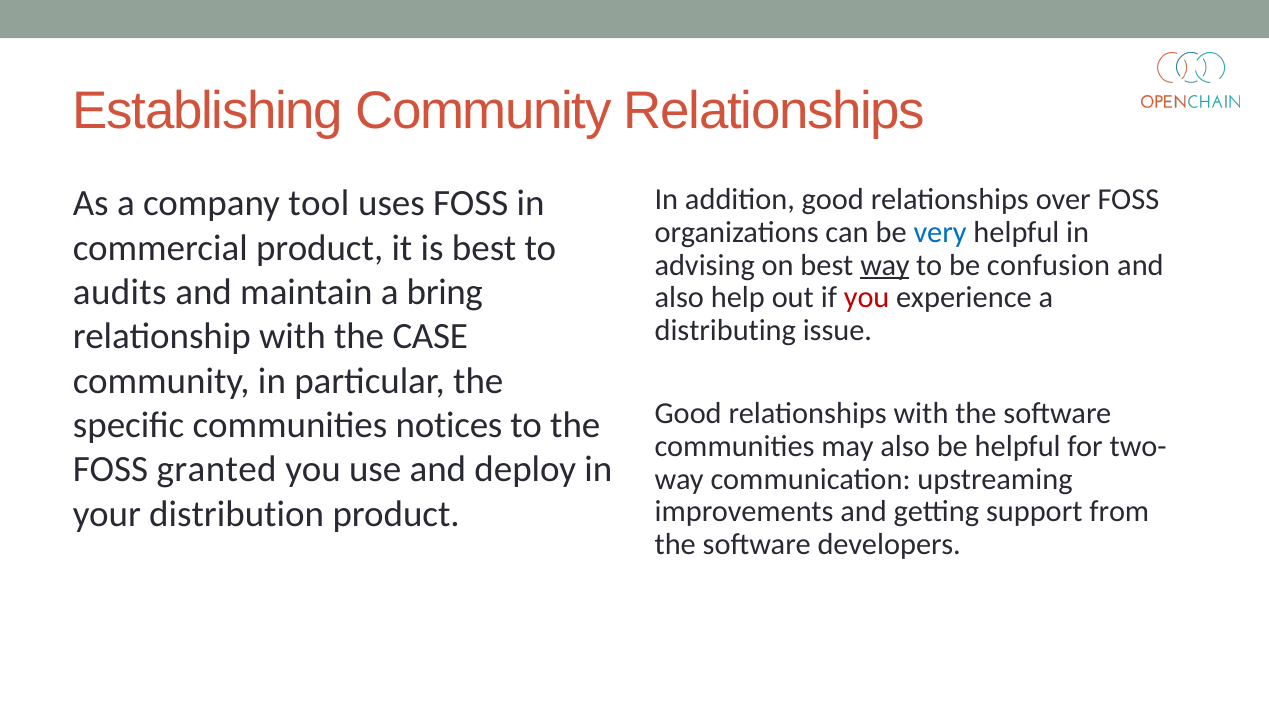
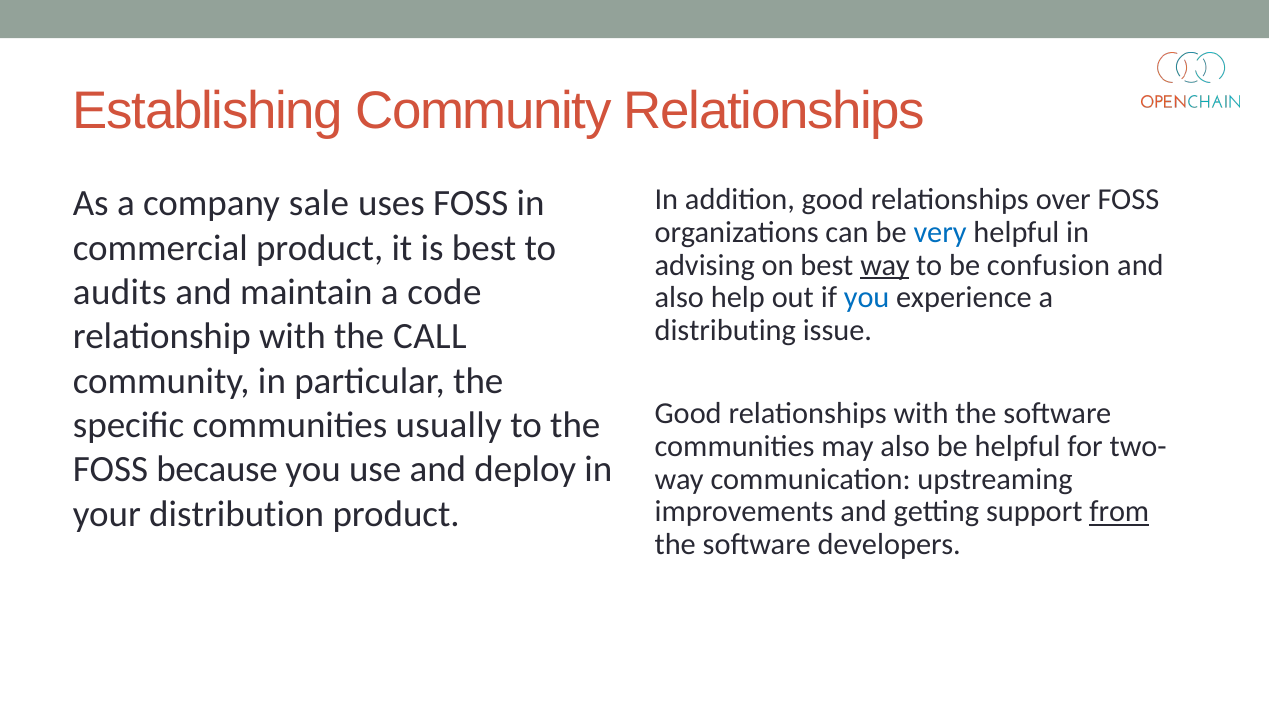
tool: tool -> sale (319, 204)
bring: bring -> code (444, 292)
you colour: red -> blue (867, 298)
CASE: CASE -> CALL (430, 337)
notices: notices -> usually (449, 425)
granted: granted -> because (217, 470)
from underline: none -> present (1119, 512)
